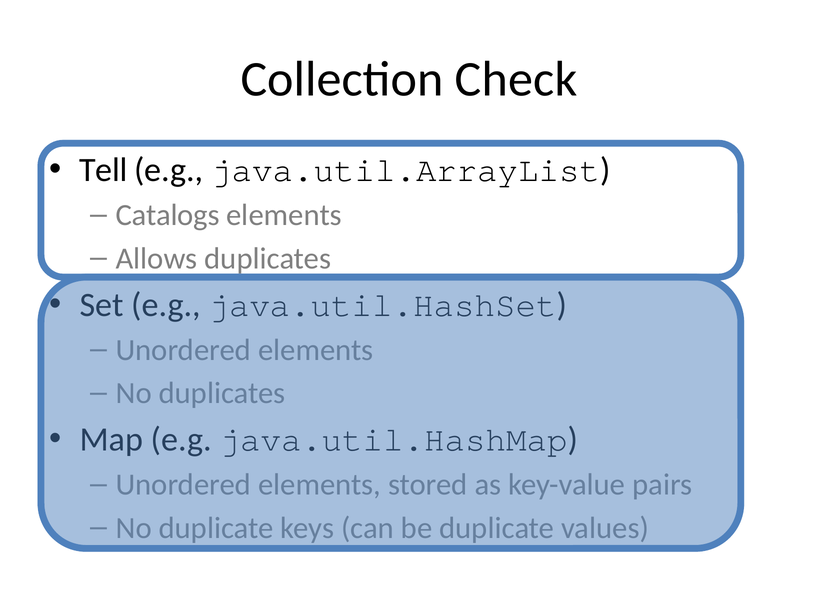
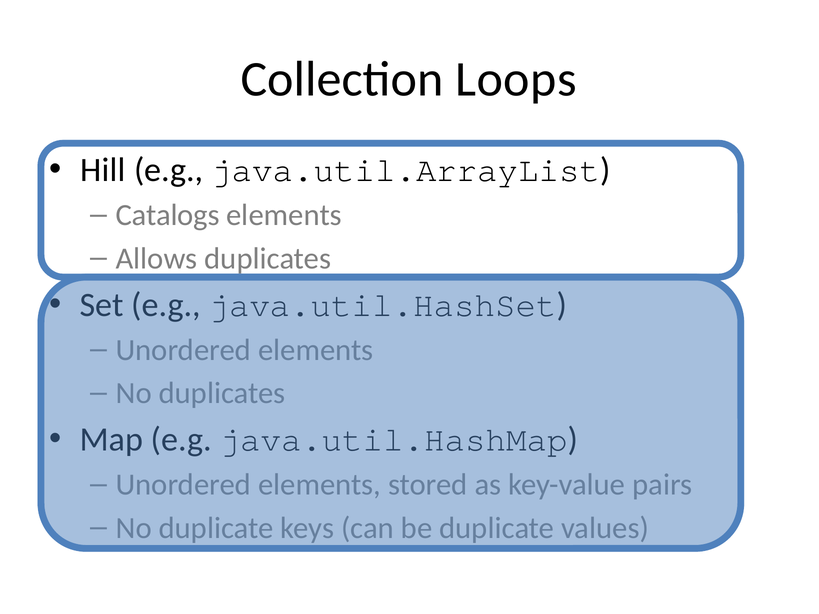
Check: Check -> Loops (516, 79)
Tell: Tell -> Hill (103, 170)
